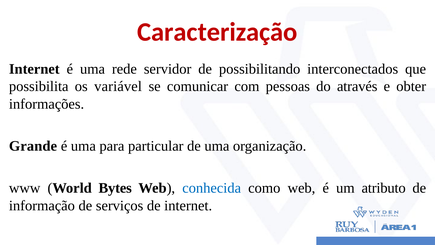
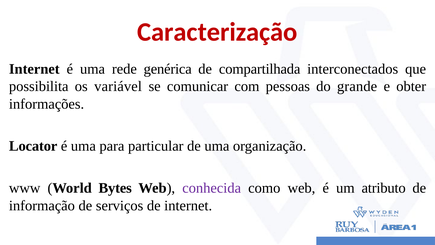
servidor: servidor -> genérica (168, 69)
possibilitando: possibilitando -> compartilhada (260, 69)
através: através -> grande (357, 86)
Grande: Grande -> Locator (33, 146)
conhecida colour: blue -> purple (212, 188)
